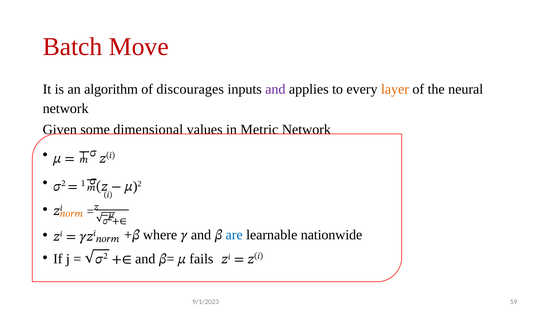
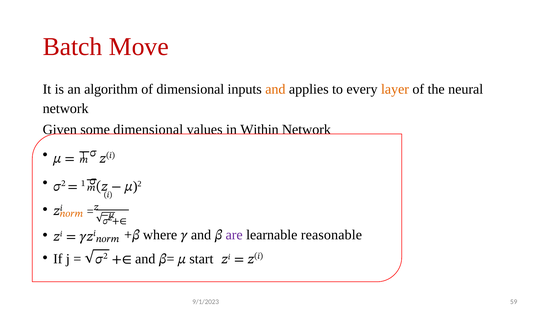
of discourages: discourages -> dimensional (190, 89)
and colour: purple -> orange (275, 89)
Metric: Metric -> Within (259, 129)
are colour: blue -> purple (234, 235)
nationwide: nationwide -> reasonable (331, 235)
fails: fails -> start (201, 259)
